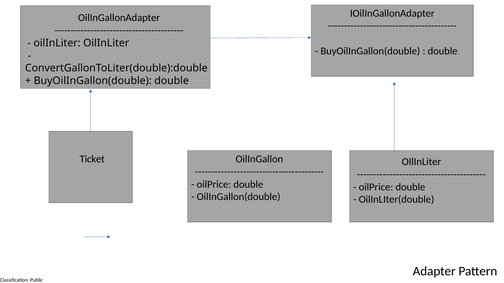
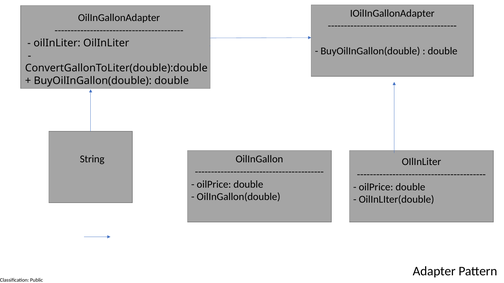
Ticket: Ticket -> String (92, 159)
